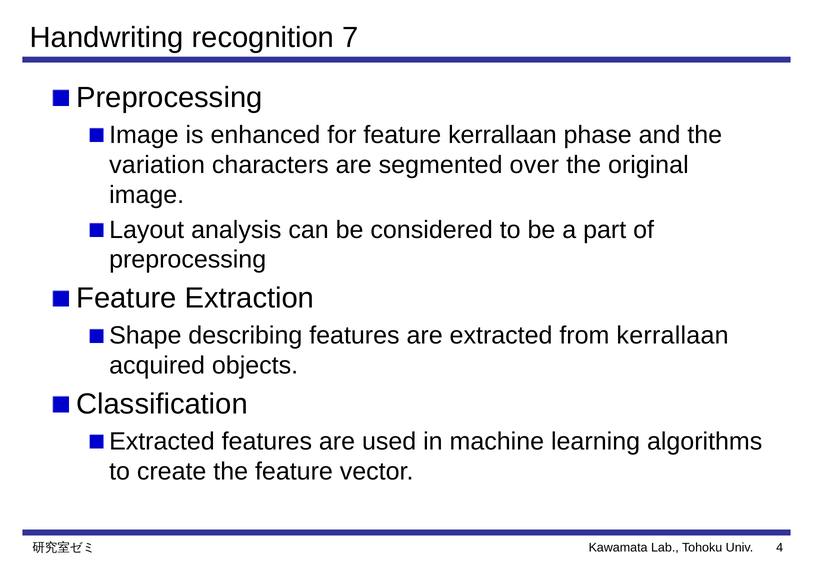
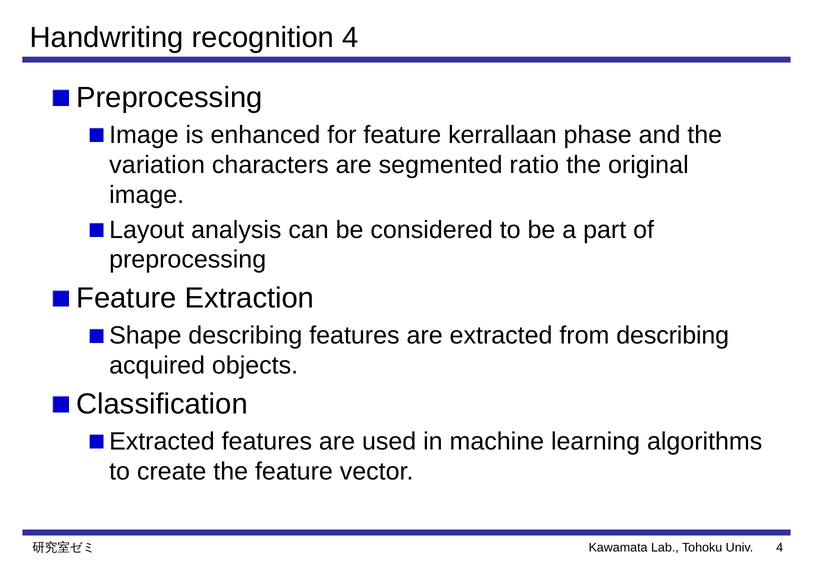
recognition 7: 7 -> 4 (350, 38)
over: over -> ratio (534, 165)
from kerrallaan: kerrallaan -> describing (673, 336)
